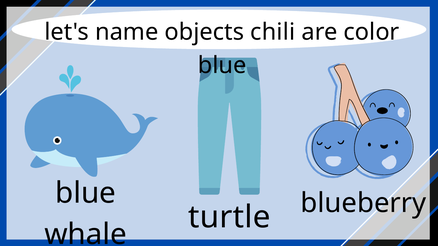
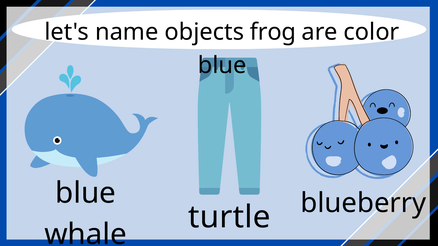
chili: chili -> frog (273, 32)
